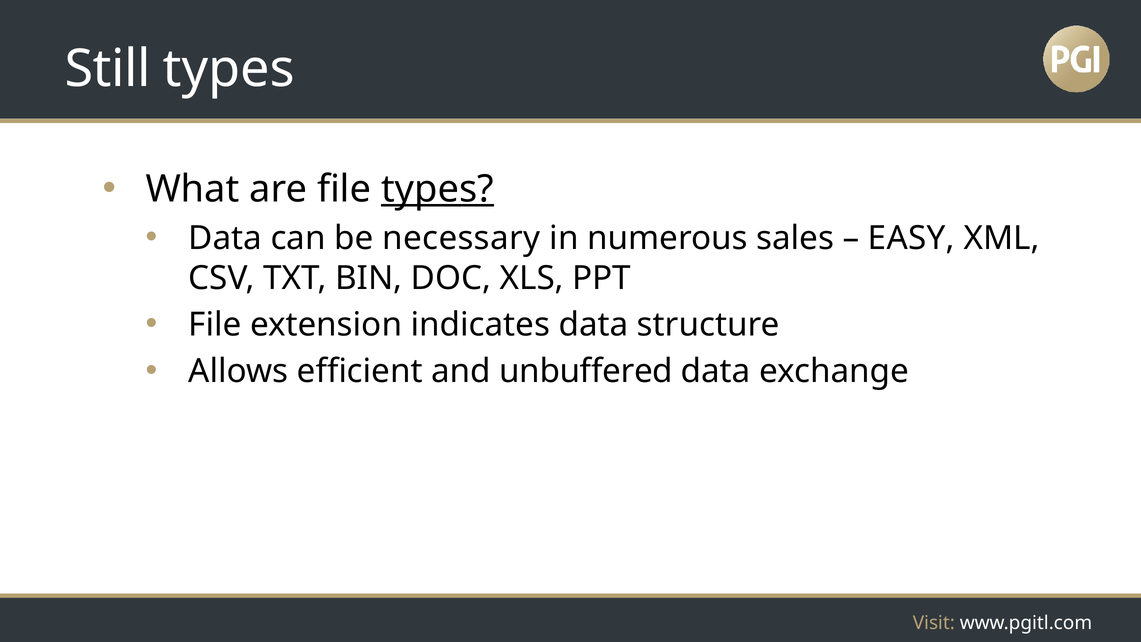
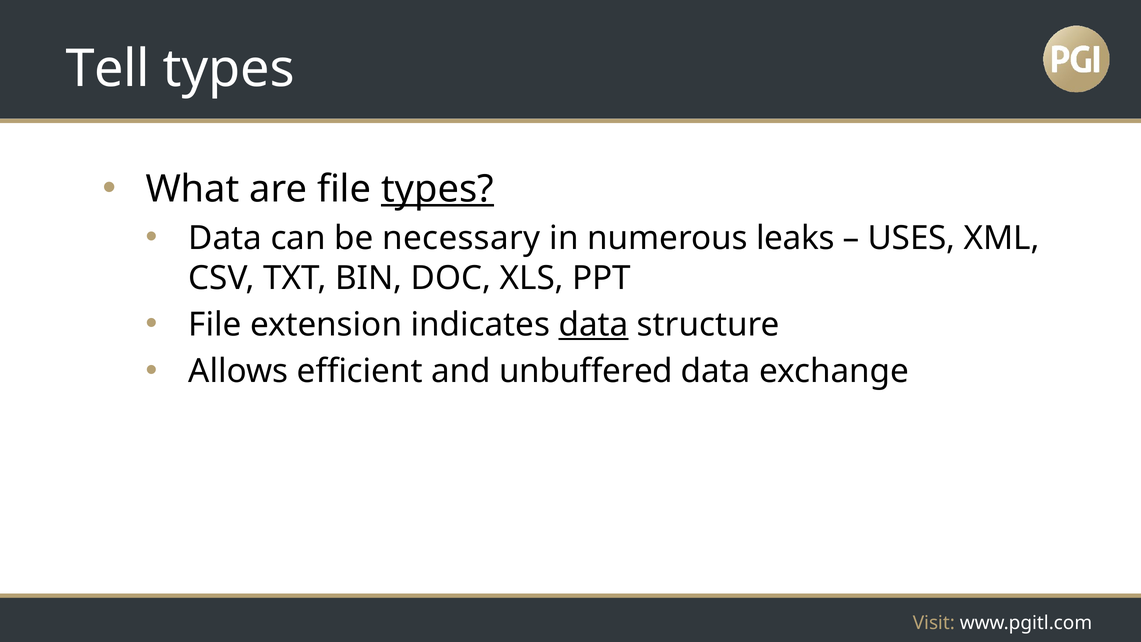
Still: Still -> Tell (108, 69)
sales: sales -> leaks (795, 238)
EASY: EASY -> USES (912, 238)
data underline: none -> present (593, 325)
